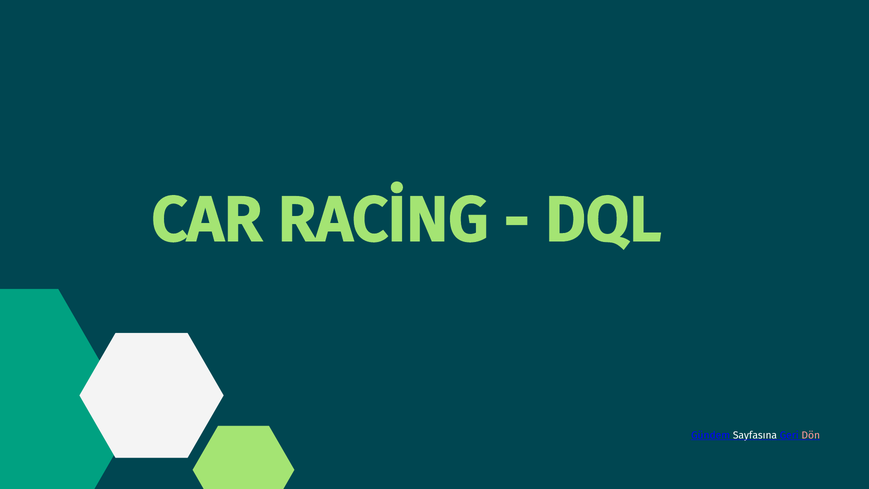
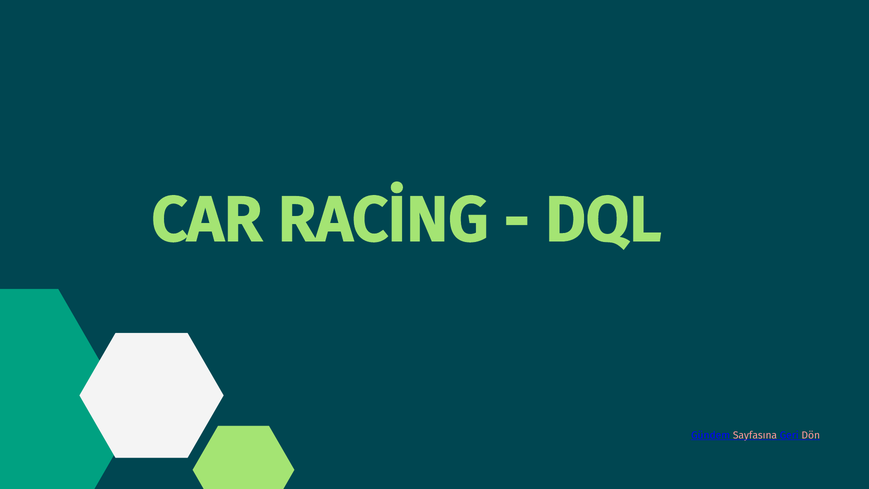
Sayfasına colour: white -> pink (755, 435)
